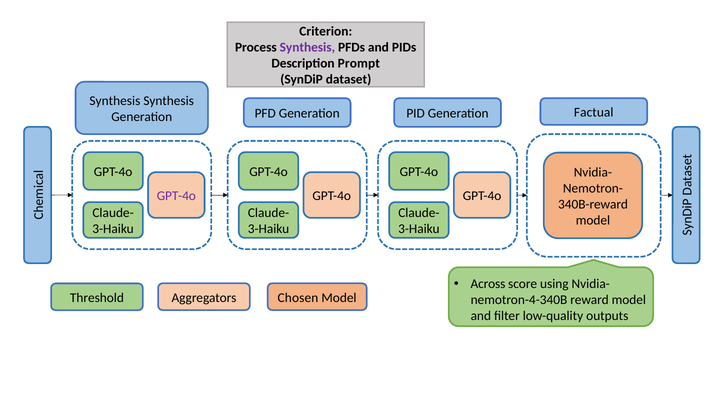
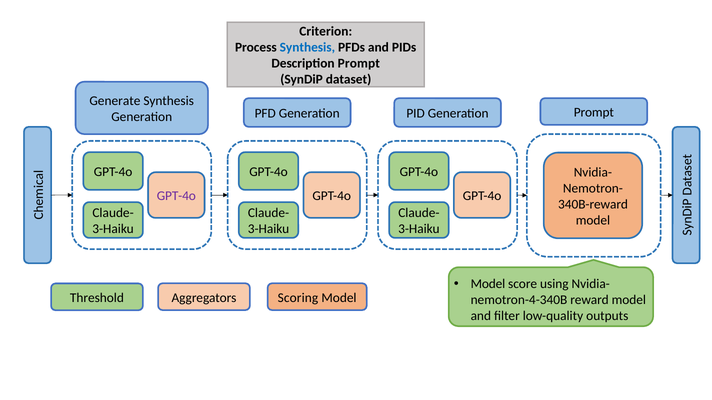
Synthesis colour: purple -> blue (307, 48)
Synthesis: Synthesis -> Generate (115, 101)
Generation Factual: Factual -> Prompt (594, 113)
Across: Across -> Model (488, 284)
Chosen: Chosen -> Scoring (298, 298)
